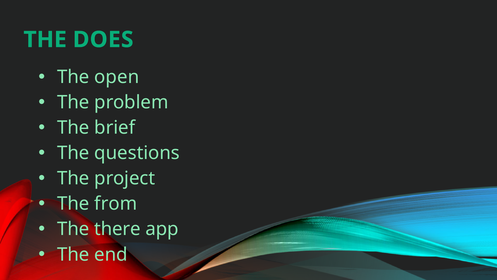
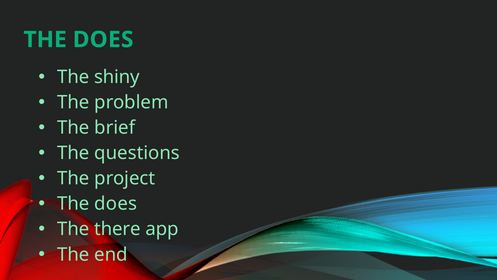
open: open -> shiny (117, 77)
from: from -> does (116, 203)
